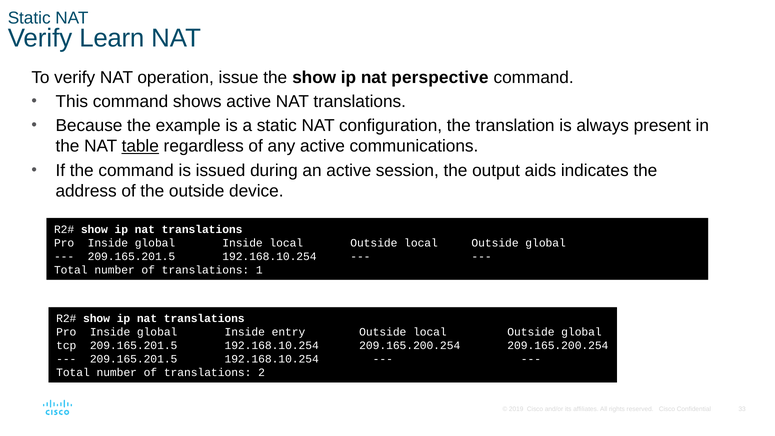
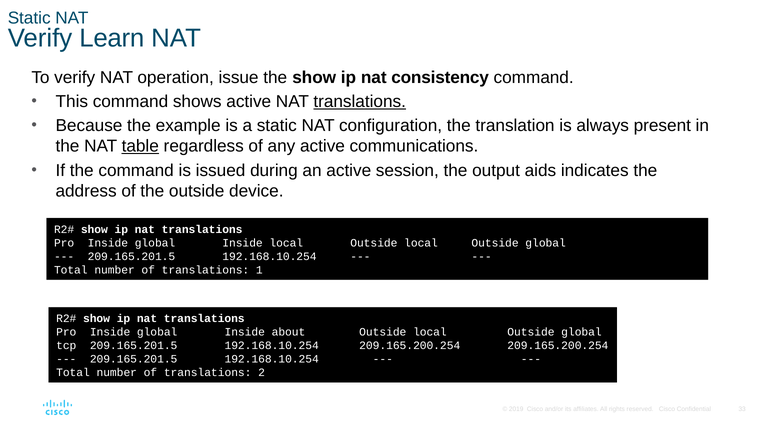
perspective: perspective -> consistency (440, 77)
translations underline: none -> present (360, 102)
entry: entry -> about (289, 332)
